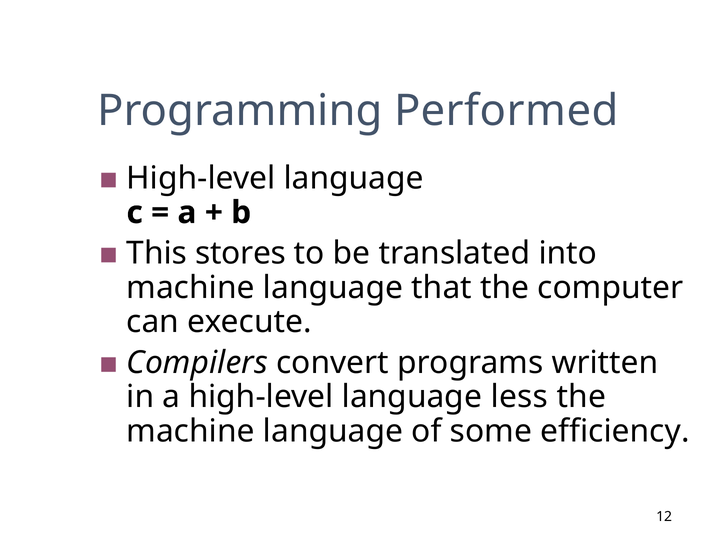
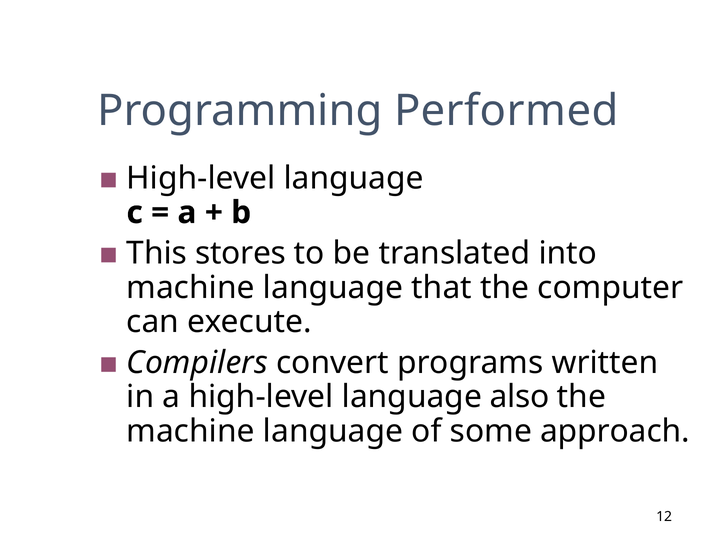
less: less -> also (520, 397)
efficiency: efficiency -> approach (615, 431)
